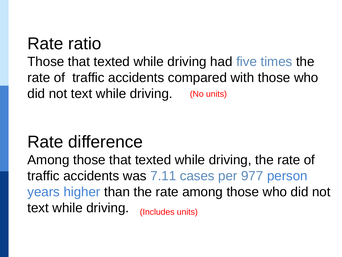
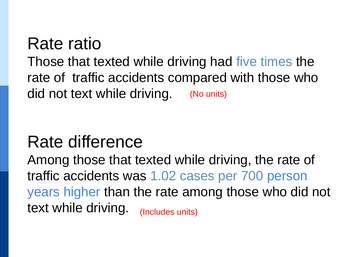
7.11: 7.11 -> 1.02 (163, 176)
977: 977 -> 700 (252, 176)
